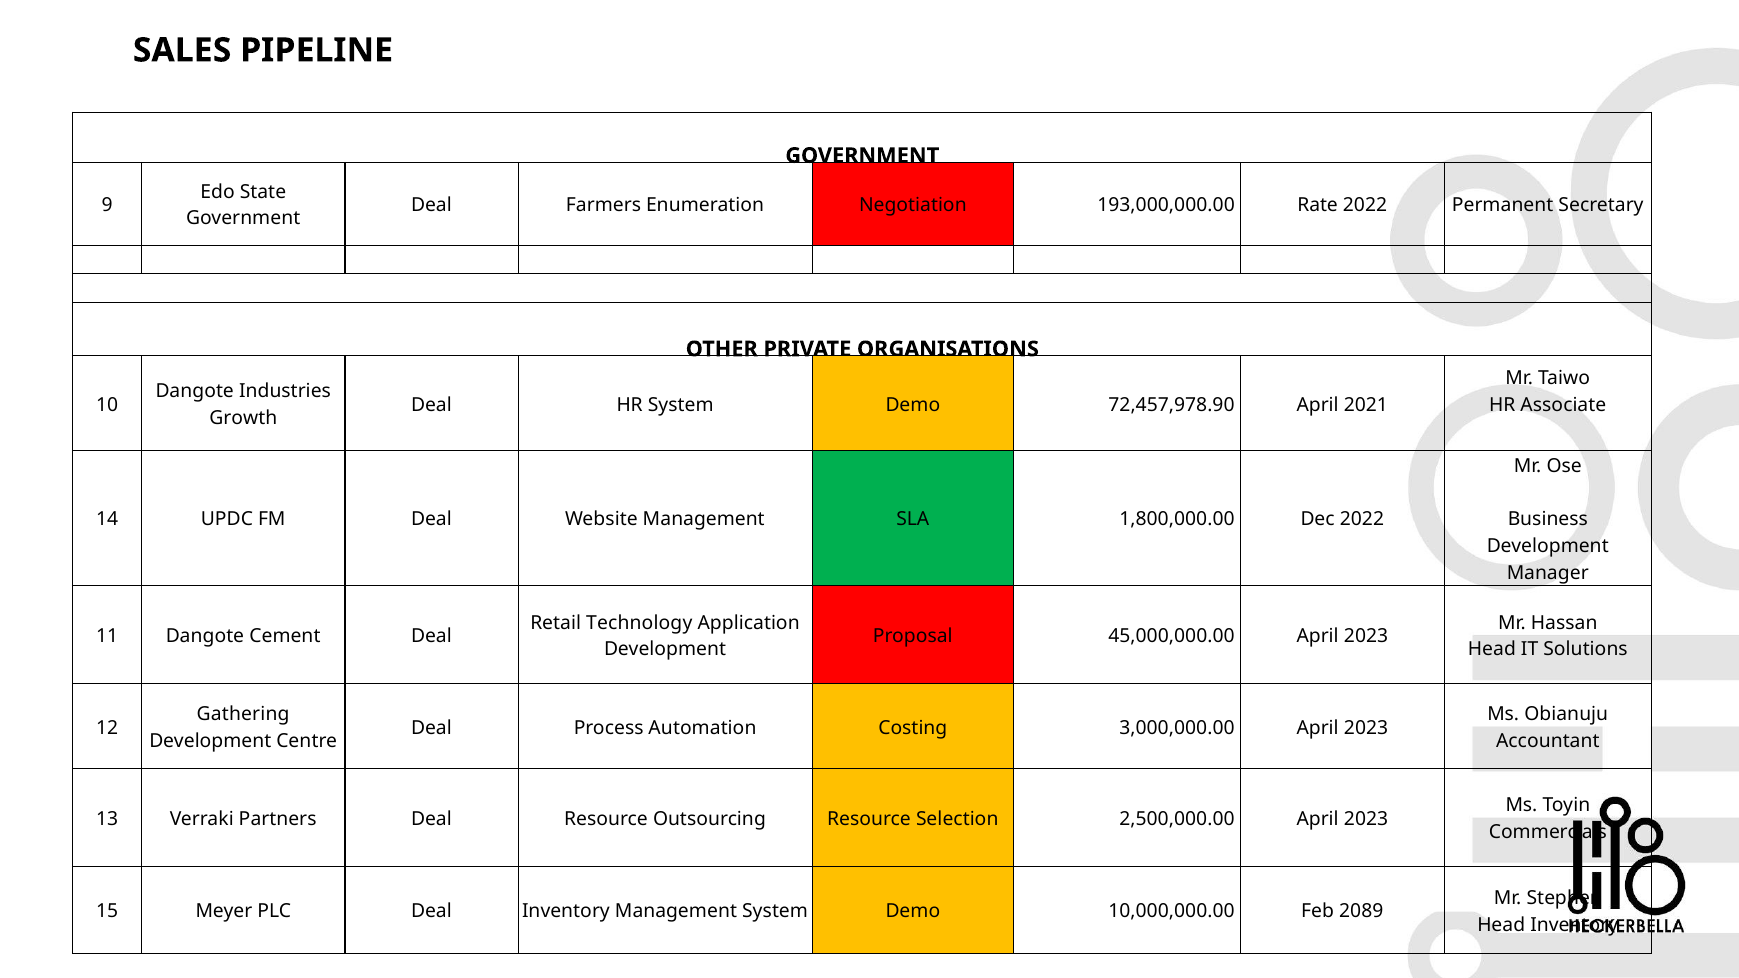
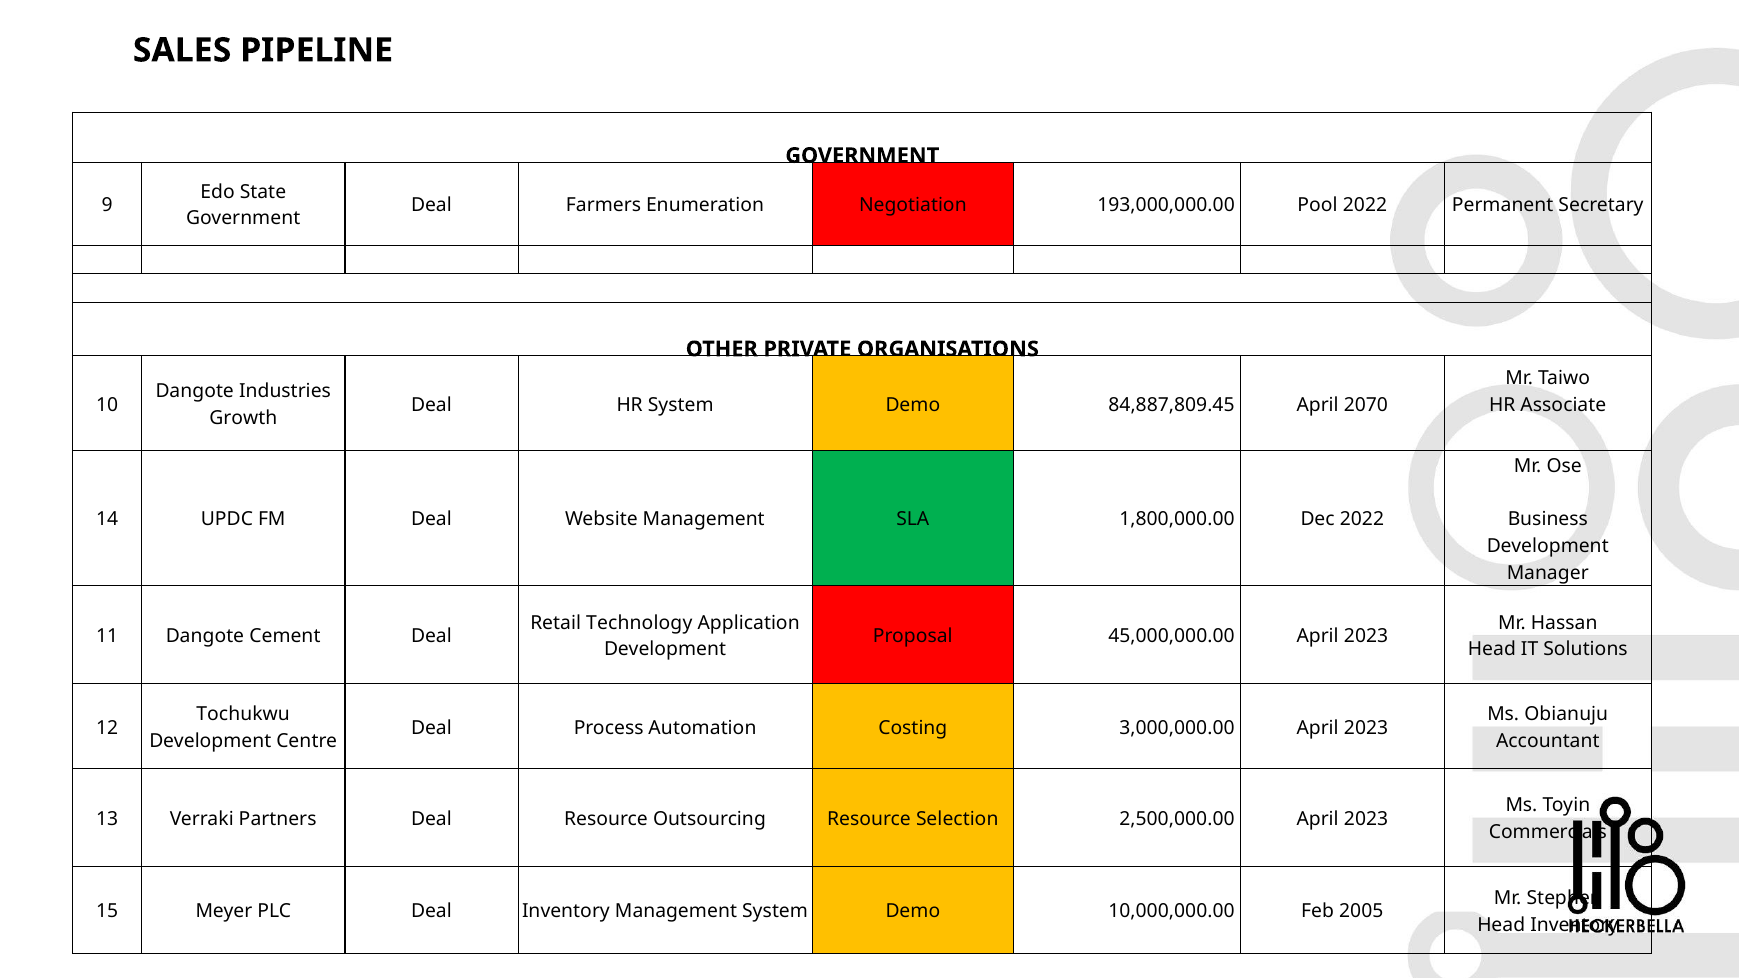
Rate: Rate -> Pool (1318, 205)
72,457,978.90: 72,457,978.90 -> 84,887,809.45 (1172, 405)
2021: 2021 -> 2070 (1366, 405)
Gathering: Gathering -> Tochukwu (243, 715)
2089: 2089 -> 2005 (1361, 912)
